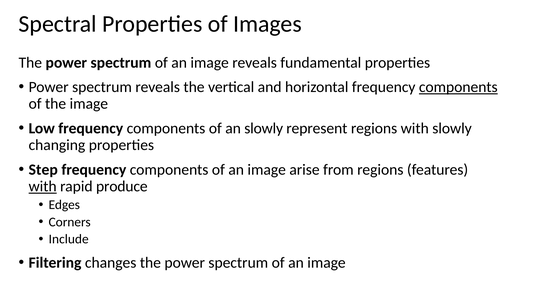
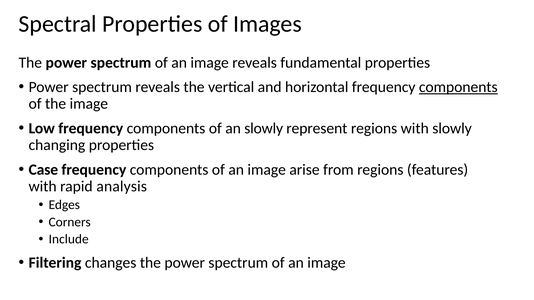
Step: Step -> Case (43, 170)
with underline: present -> none (43, 187)
produce: produce -> analysis (122, 187)
